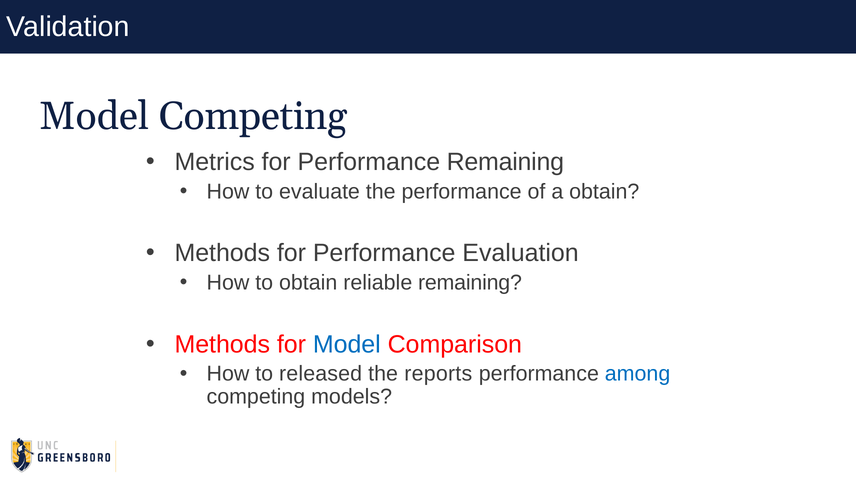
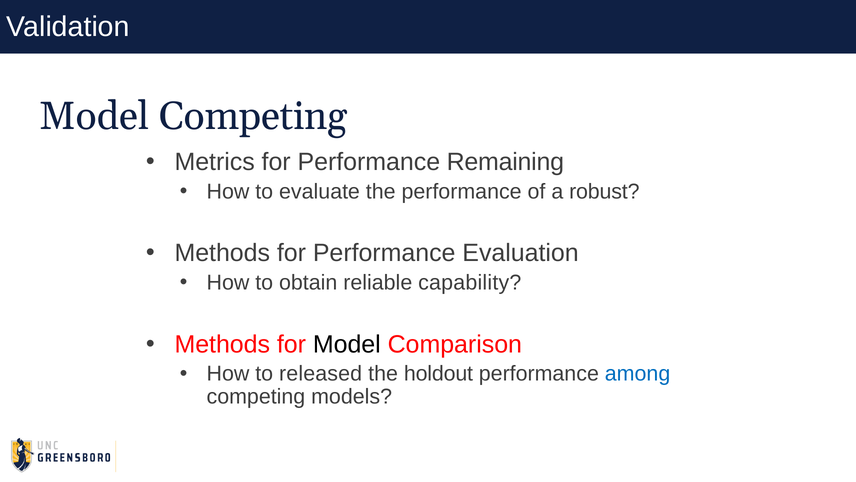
a obtain: obtain -> robust (604, 191)
reliable remaining: remaining -> capability (470, 282)
Model colour: blue -> black (347, 344)
reports: reports -> holdout (438, 373)
